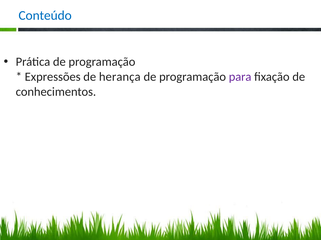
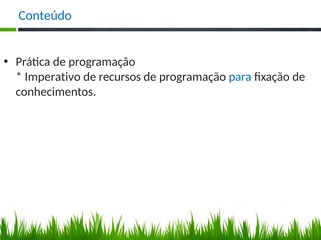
Expressões: Expressões -> Imperativo (53, 77)
herança: herança -> recursos (120, 77)
para colour: purple -> blue (240, 77)
